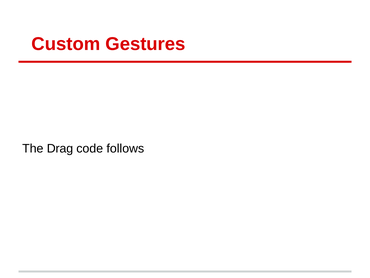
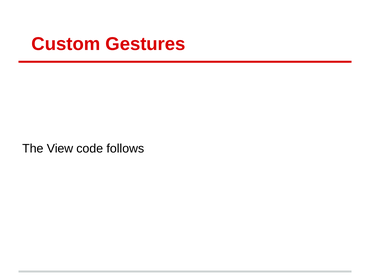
Drag: Drag -> View (60, 148)
